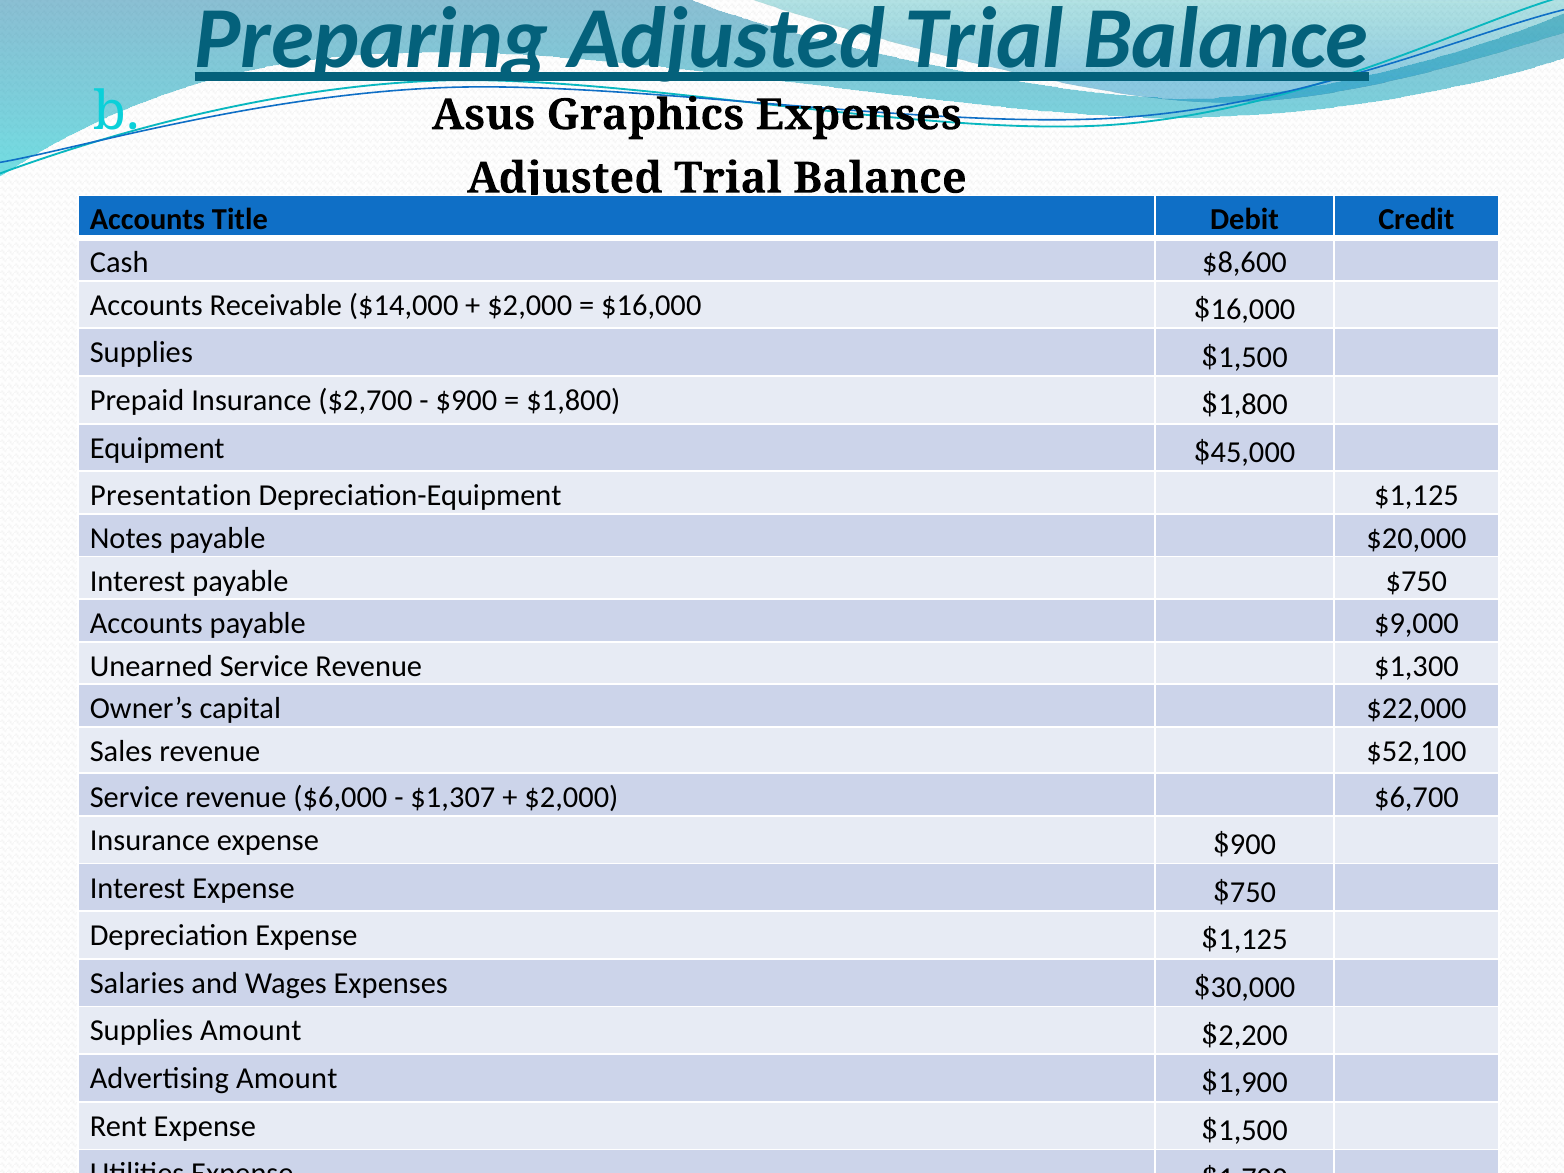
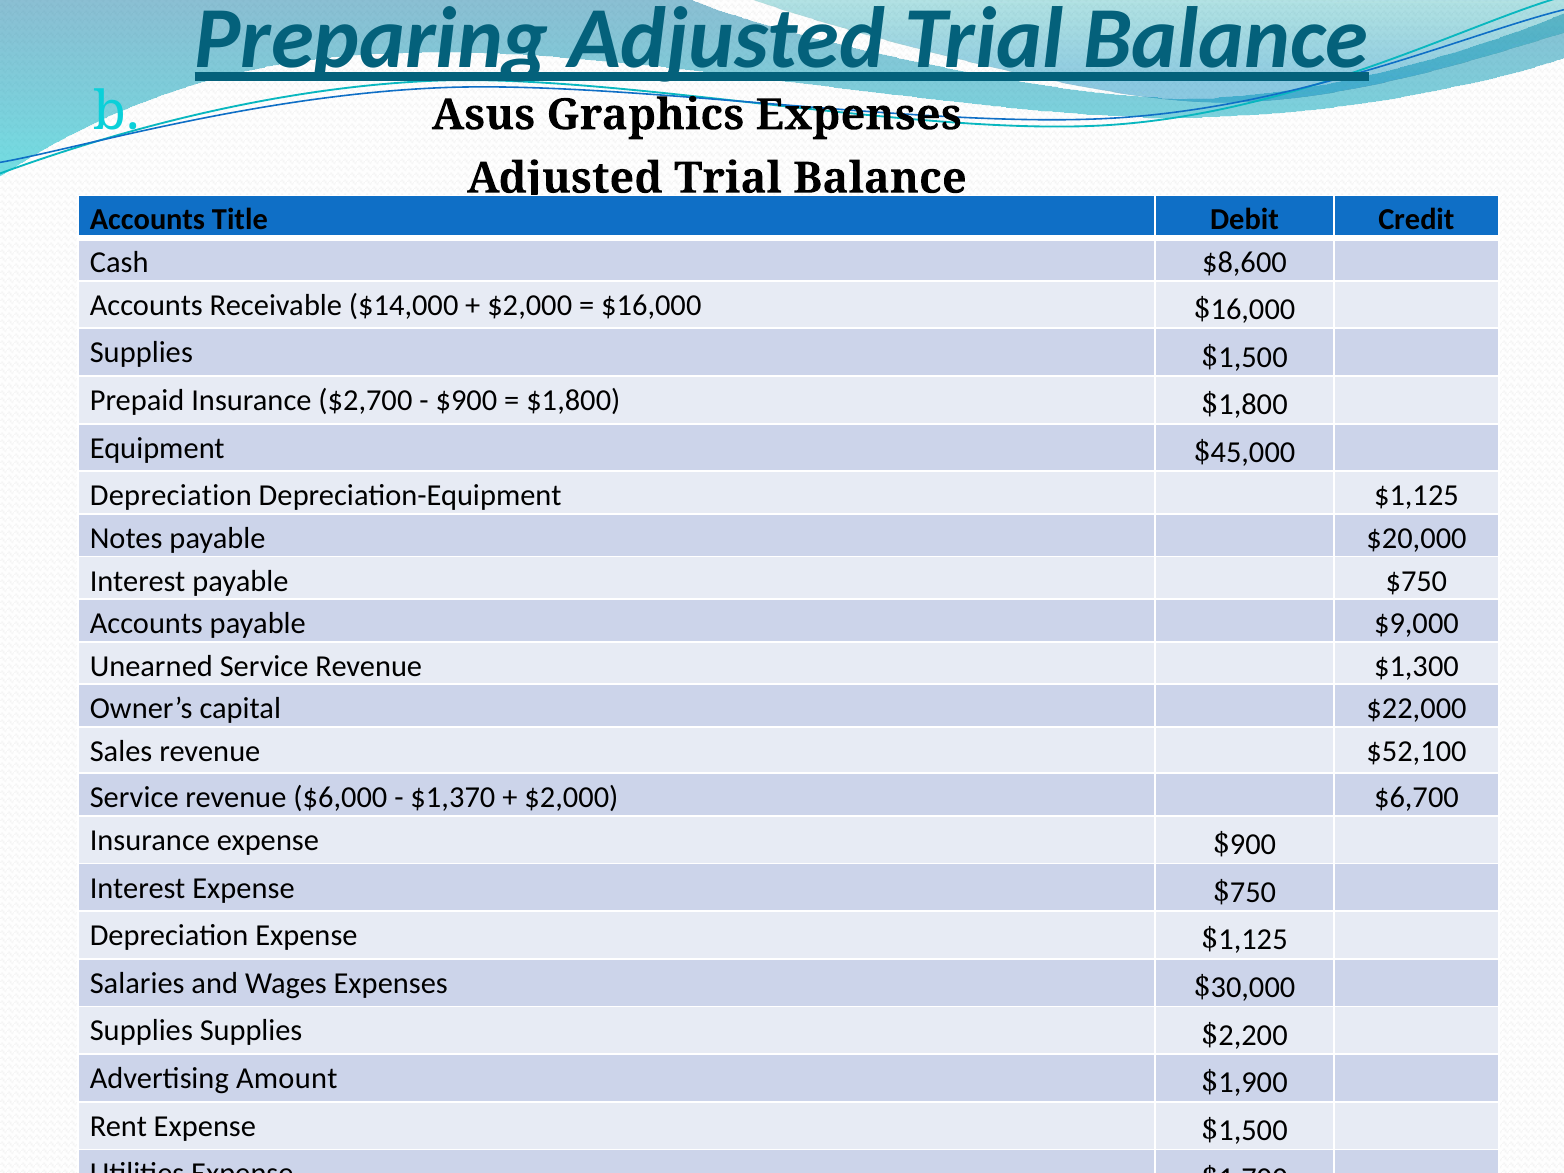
Presentation: Presentation -> Depreciation (171, 496)
$1,307: $1,307 -> $1,370 (453, 798)
Supplies Amount: Amount -> Supplies (251, 1031)
